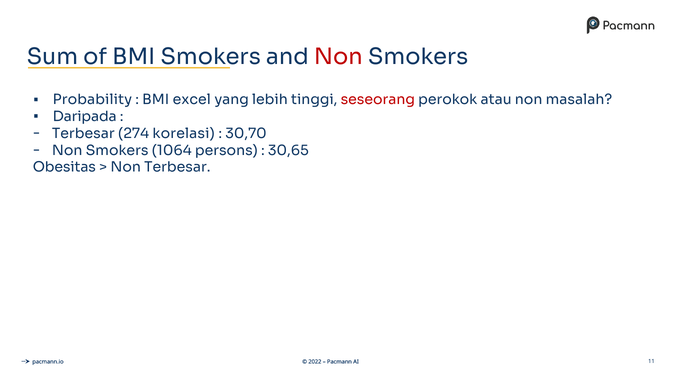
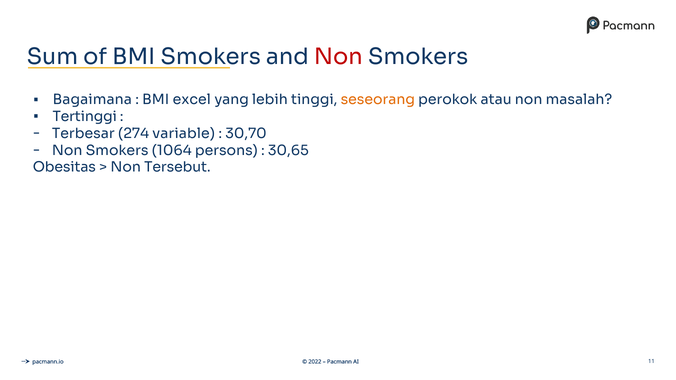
Probability: Probability -> Bagaimana (92, 100)
seseorang colour: red -> orange (378, 100)
Daripada: Daripada -> Tertinggi (85, 117)
korelasi: korelasi -> variable (184, 134)
Non Terbesar: Terbesar -> Tersebut (177, 167)
